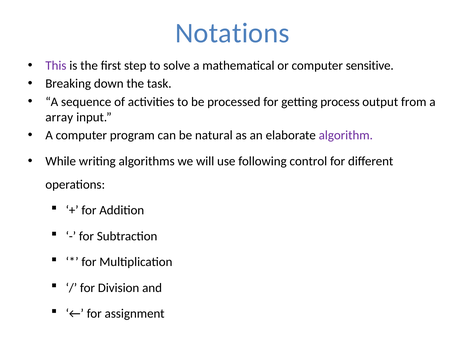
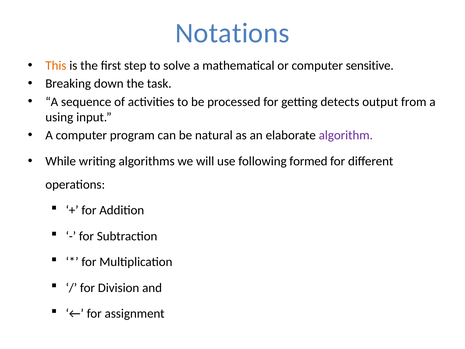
This colour: purple -> orange (56, 65)
process: process -> detects (340, 102)
array: array -> using (59, 117)
control: control -> formed (308, 161)
